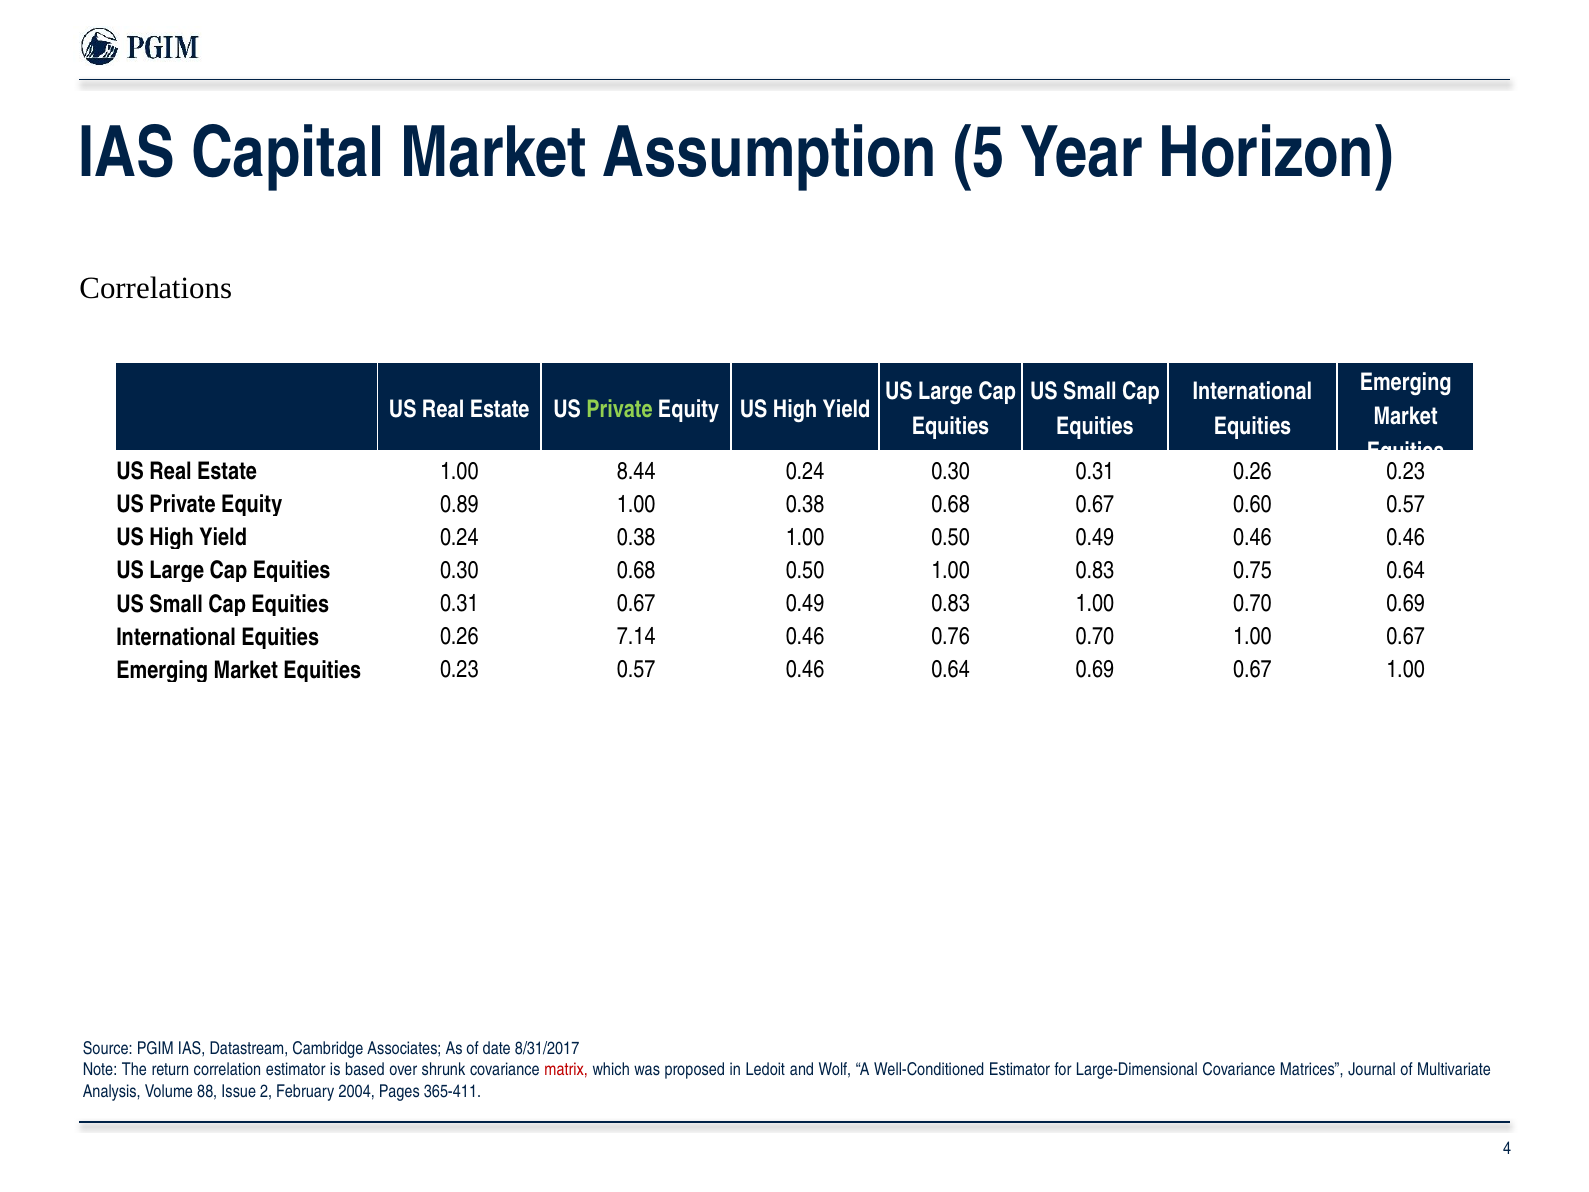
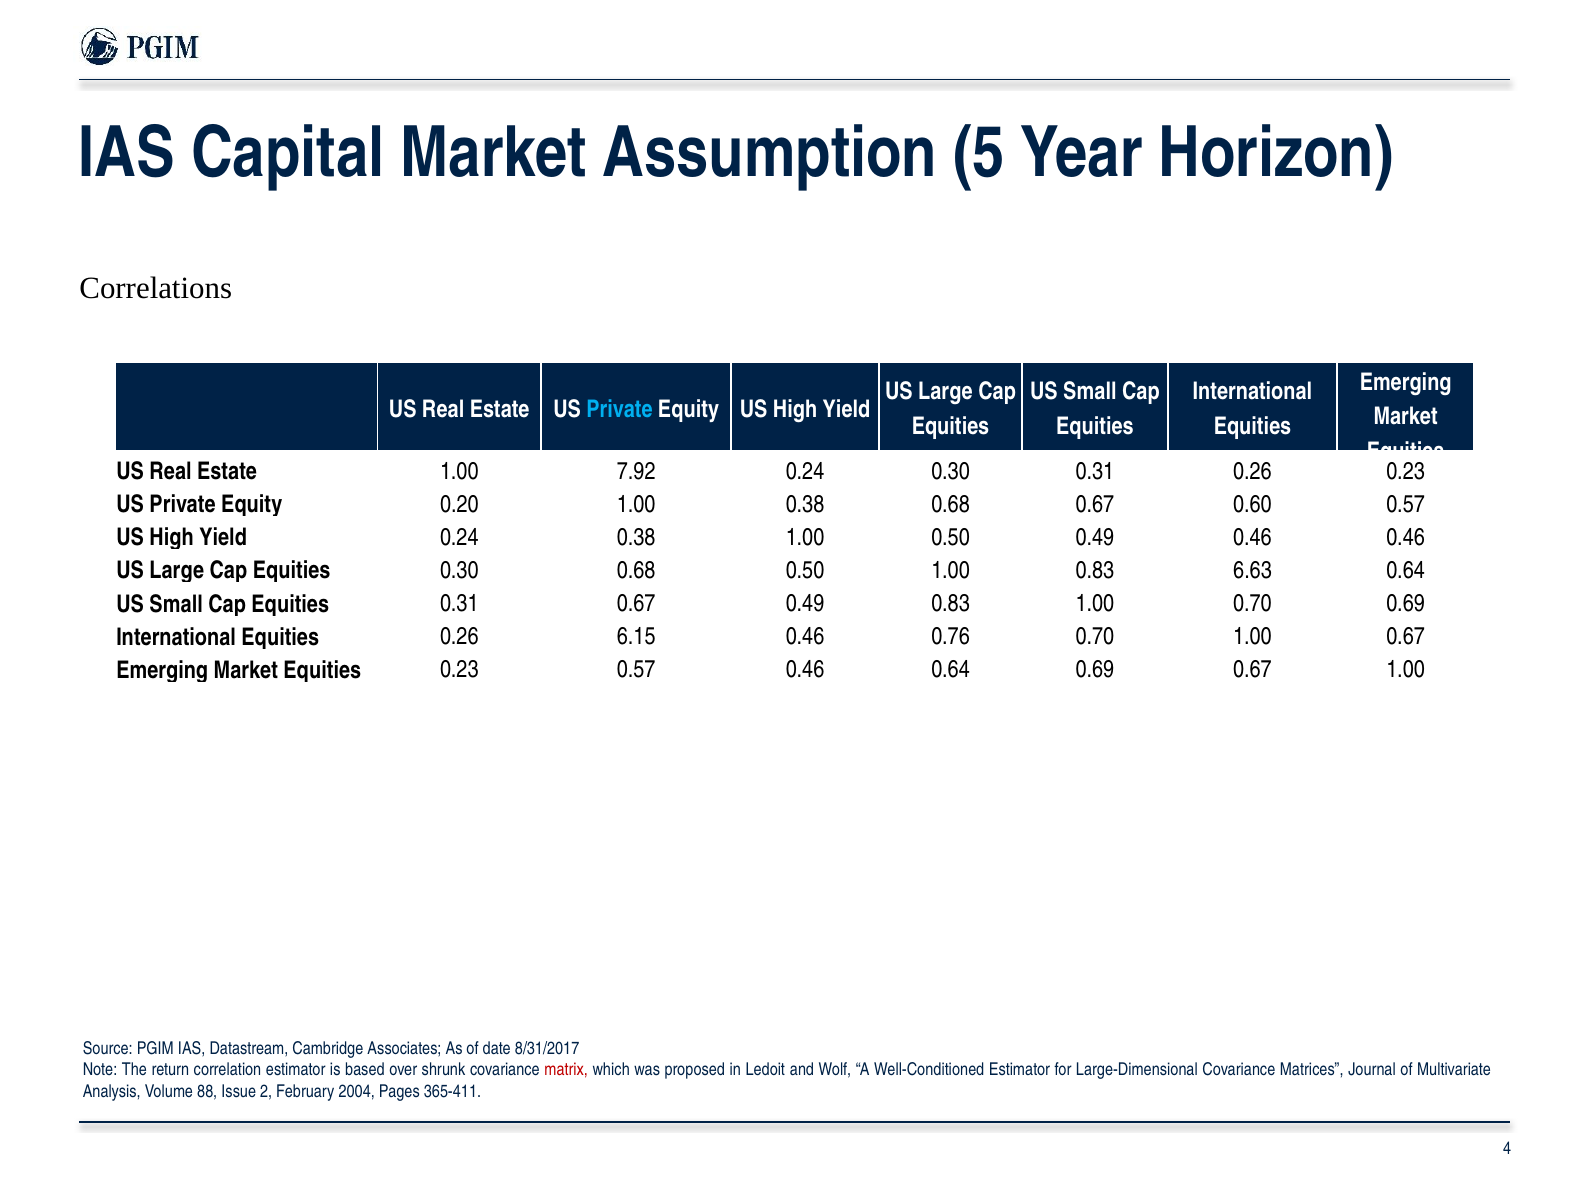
Private colour: light green -> light blue (620, 409)
8.44: 8.44 -> 7.92 (636, 471)
0.89: 0.89 -> 0.20 (459, 504)
0.75: 0.75 -> 6.63 (1253, 570)
7.14: 7.14 -> 6.15 (636, 636)
